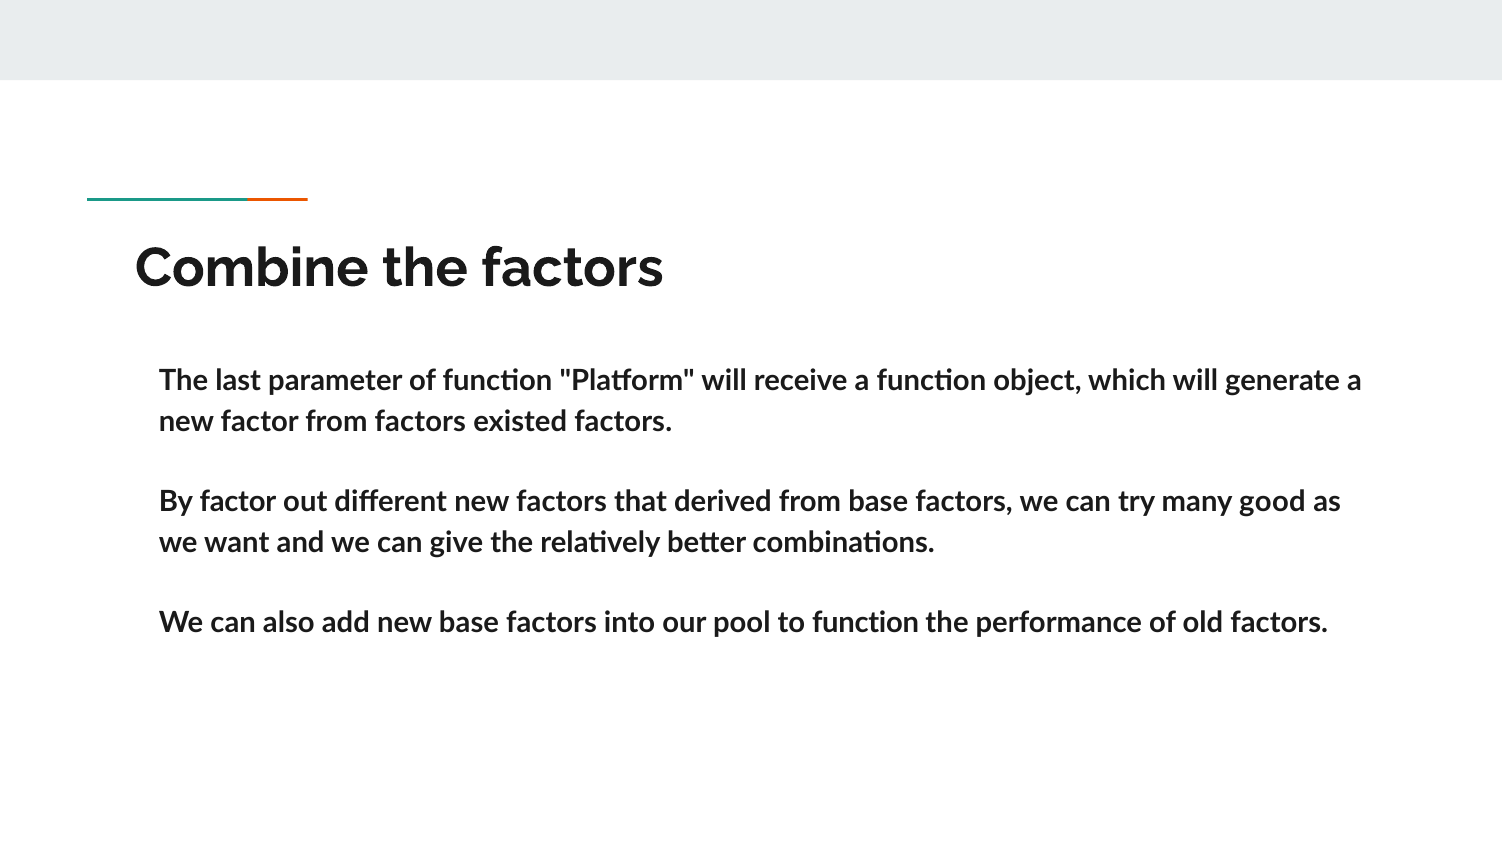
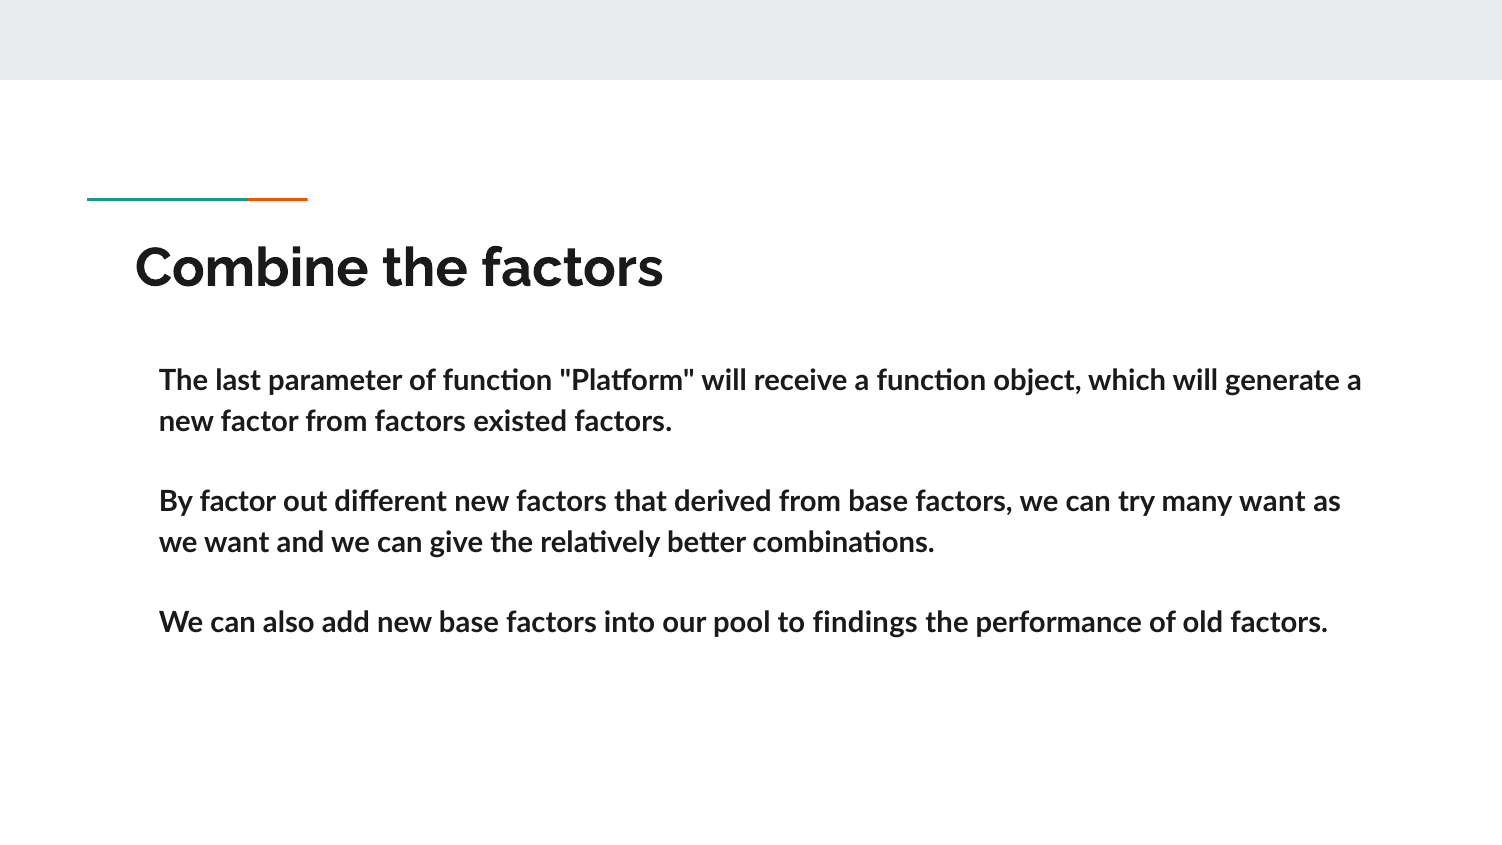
many good: good -> want (1272, 502)
to function: function -> findings (865, 623)
